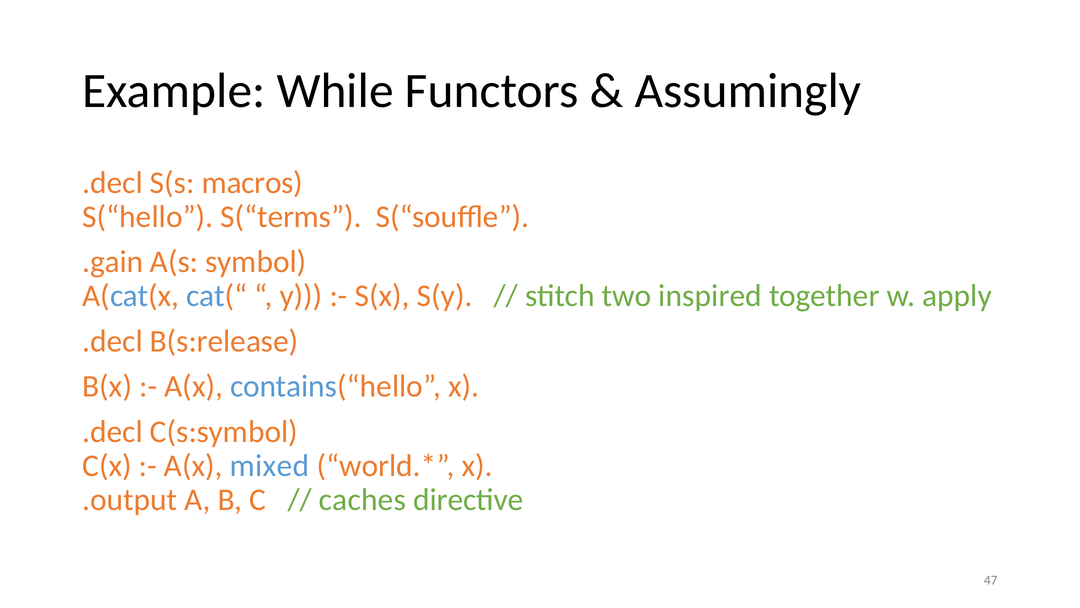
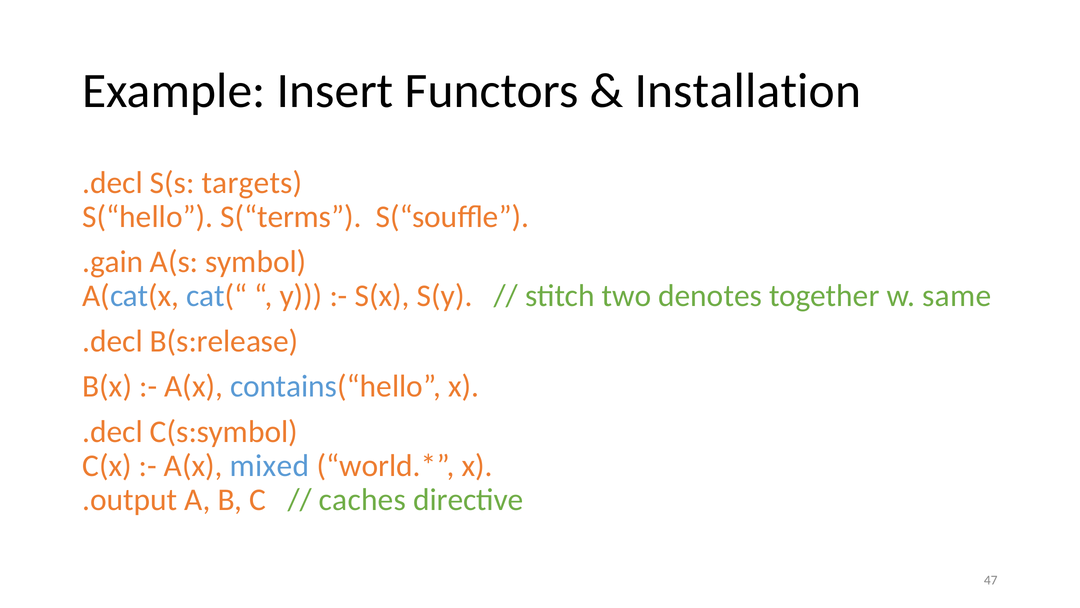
While: While -> Insert (335, 91)
Assumingly: Assumingly -> Installation (748, 91)
macros: macros -> targets (252, 183)
inspired: inspired -> denotes (710, 296)
apply: apply -> same (957, 296)
